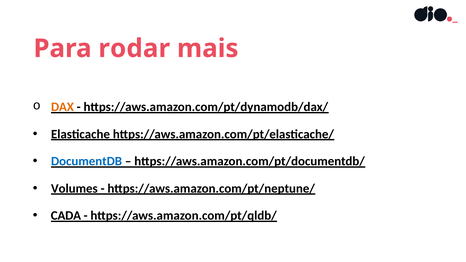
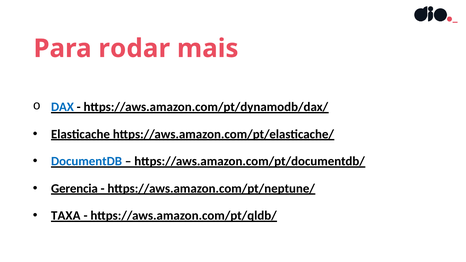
DAX colour: orange -> blue (62, 107)
Volumes: Volumes -> Gerencia (74, 189)
CADA: CADA -> TAXA (66, 216)
